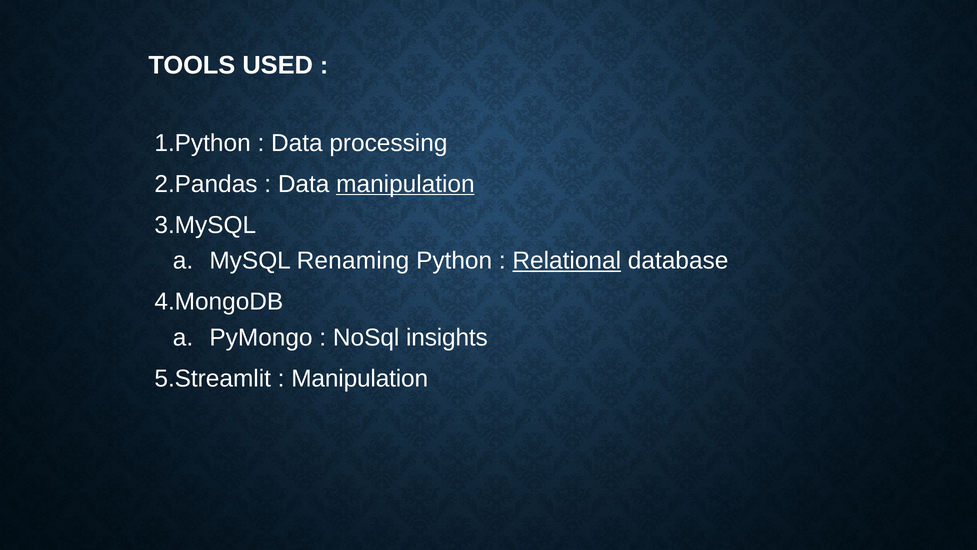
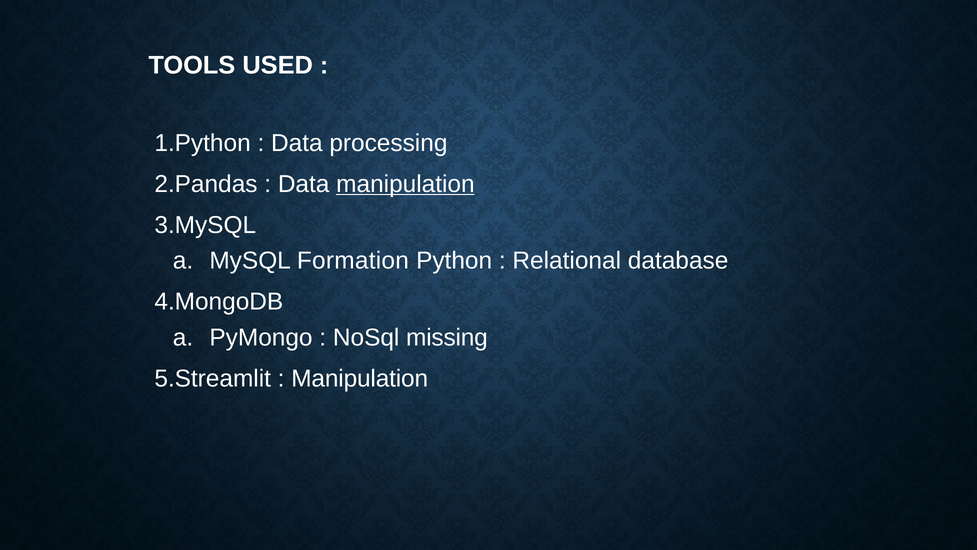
Renaming: Renaming -> Formation (353, 261)
Relational underline: present -> none (567, 261)
insights: insights -> missing (447, 337)
